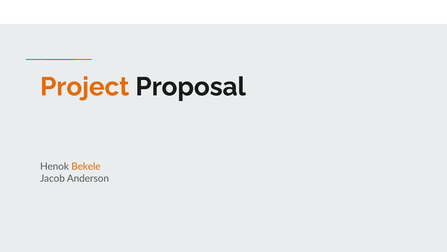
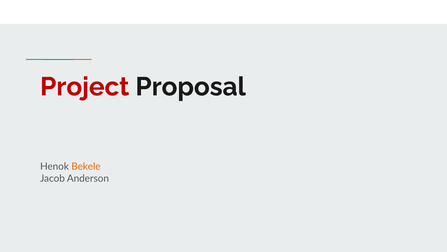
Project colour: orange -> red (85, 87)
